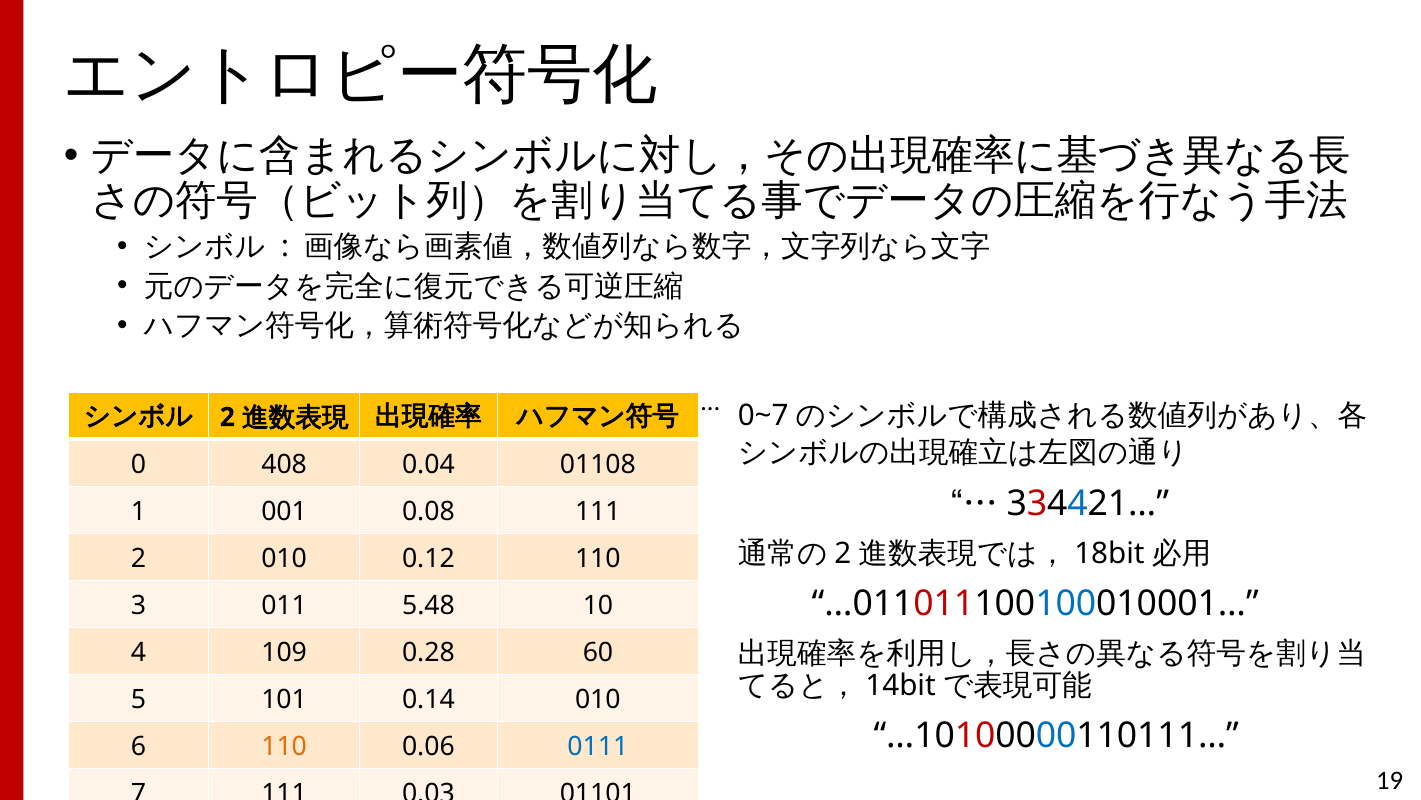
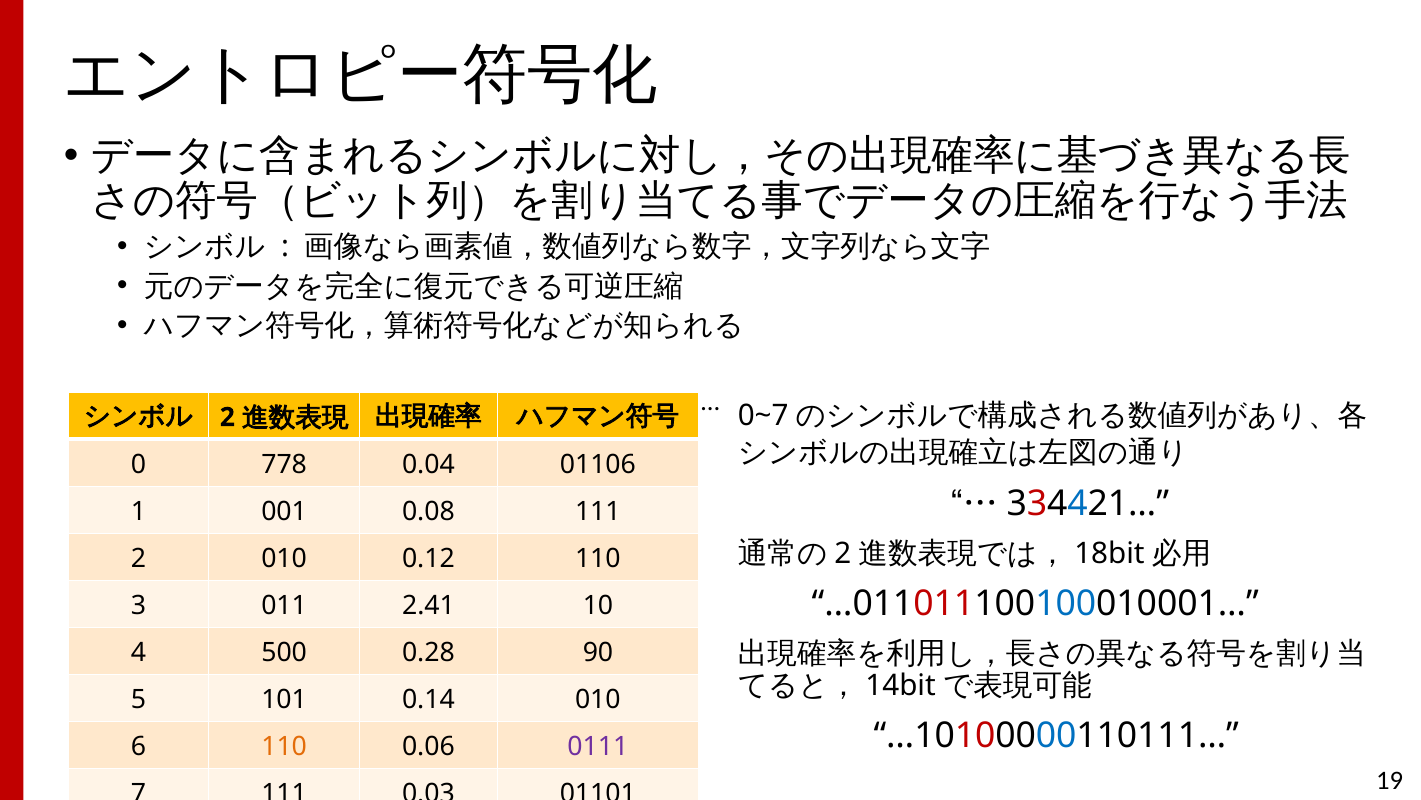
408: 408 -> 778 (284, 464)
01108: 01108 -> 01106 (598, 464)
5.48: 5.48 -> 2.41 (428, 605)
109: 109 -> 500 (284, 652)
60: 60 -> 90 (598, 652)
0111 colour: blue -> purple (598, 746)
